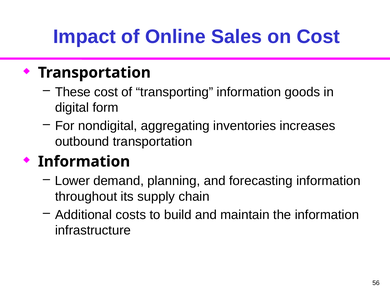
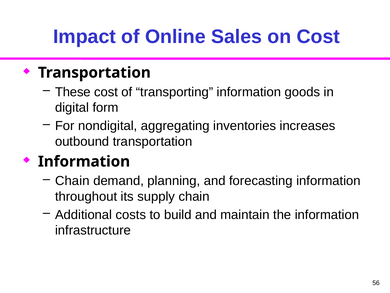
Lower: Lower -> Chain (72, 181)
